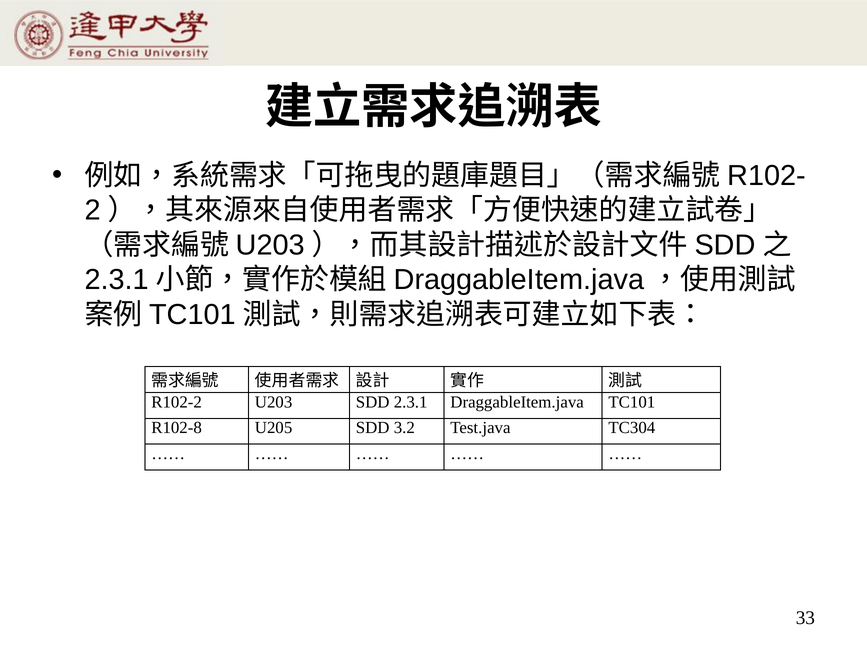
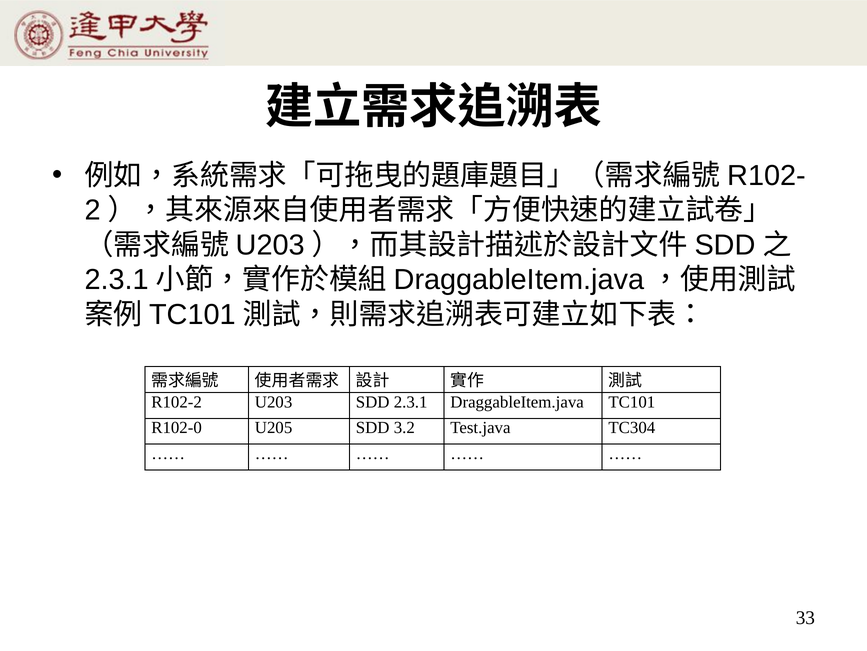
R102-8: R102-8 -> R102-0 (177, 427)
